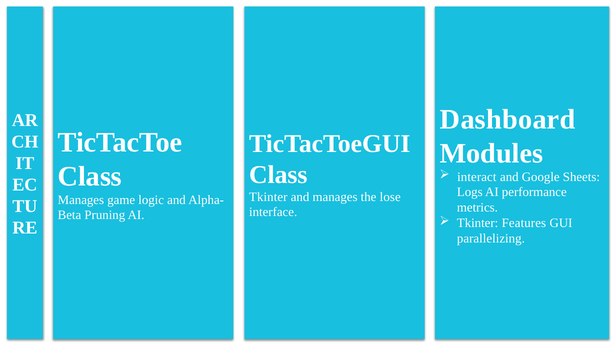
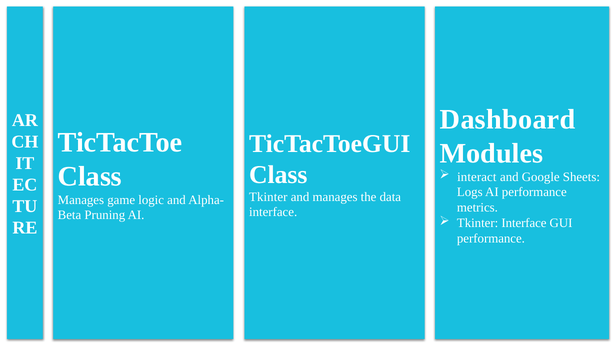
lose: lose -> data (390, 197)
Tkinter Features: Features -> Interface (524, 223)
parallelizing: parallelizing -> performance (491, 239)
